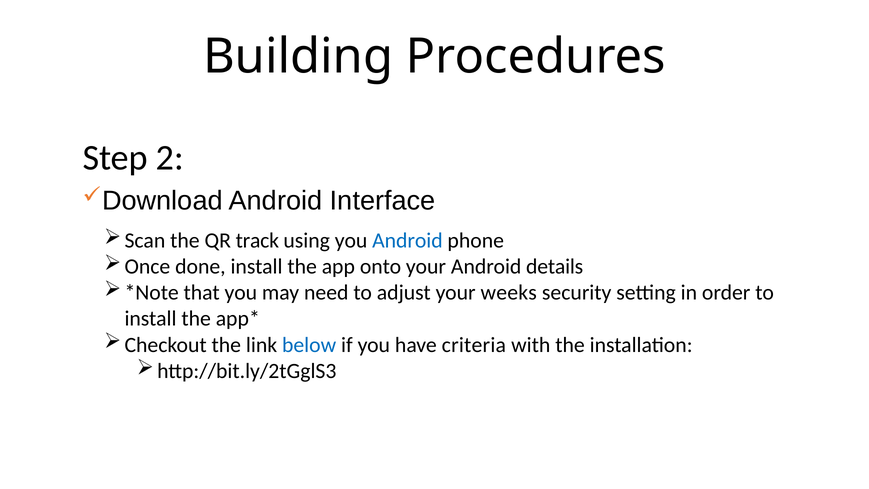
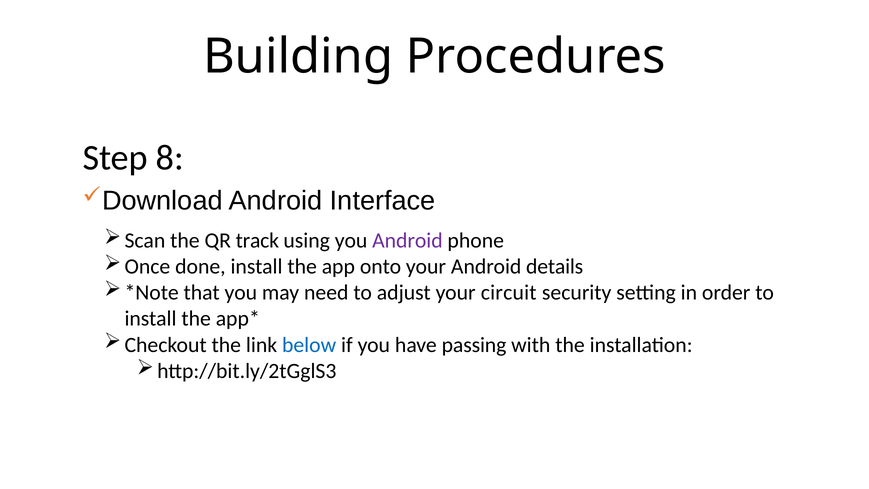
2: 2 -> 8 (170, 158)
Android colour: blue -> purple (407, 240)
weeks: weeks -> circuit (509, 293)
criteria: criteria -> passing (474, 345)
